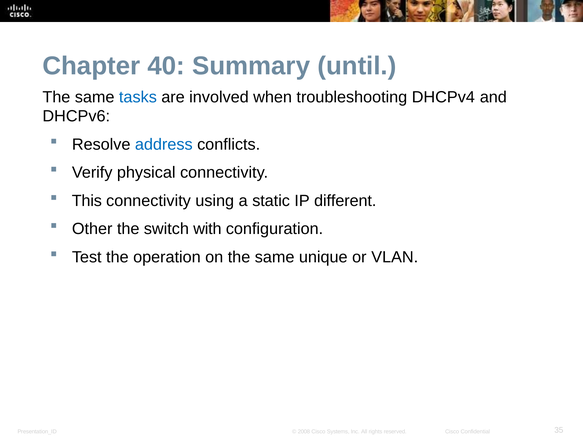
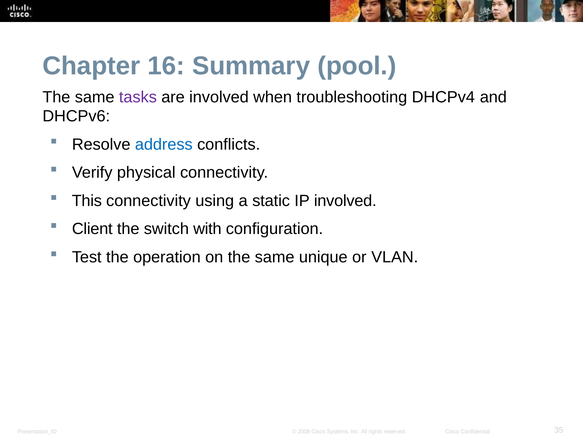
40: 40 -> 16 (166, 66)
until: until -> pool (357, 66)
tasks colour: blue -> purple (138, 97)
IP different: different -> involved (345, 201)
Other: Other -> Client (92, 229)
